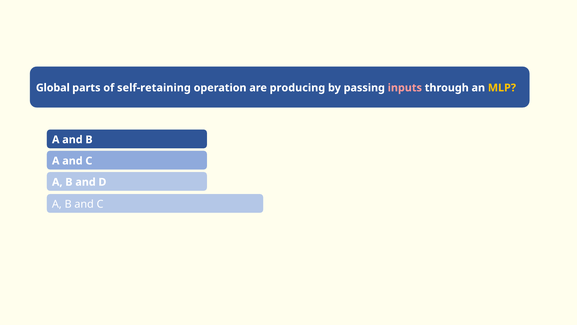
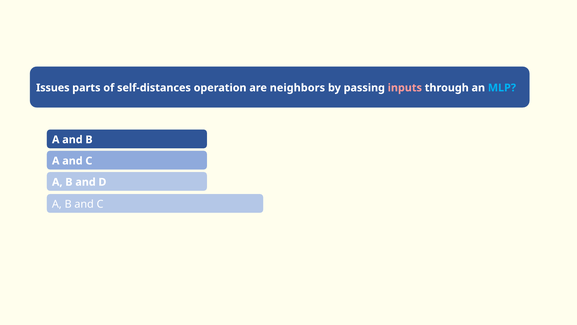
Global: Global -> Issues (53, 88)
self-retaining: self-retaining -> self-distances (154, 88)
producing: producing -> neighbors (297, 88)
MLP colour: yellow -> light blue (502, 88)
